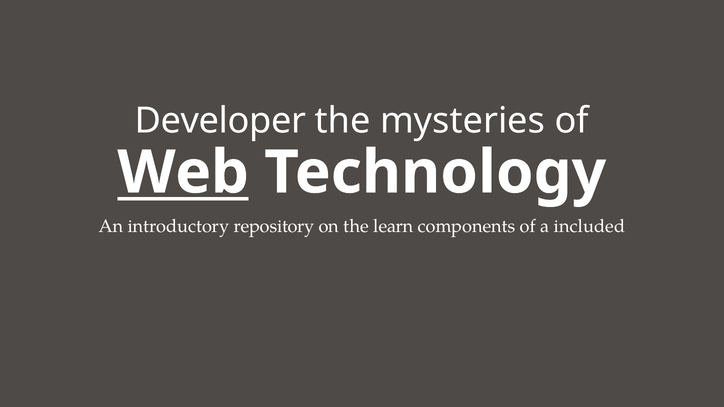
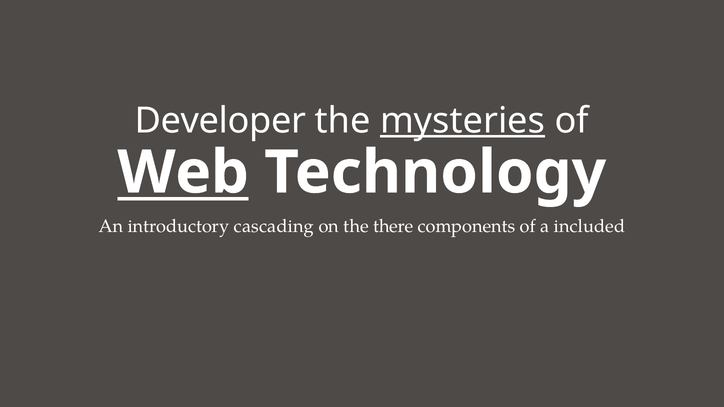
mysteries underline: none -> present (463, 121)
repository: repository -> cascading (274, 226)
learn: learn -> there (393, 226)
